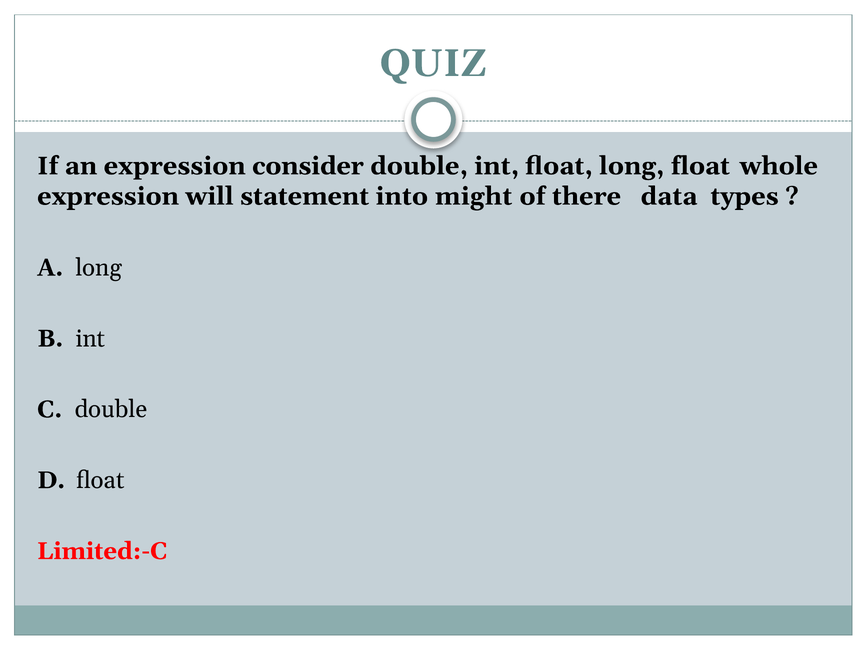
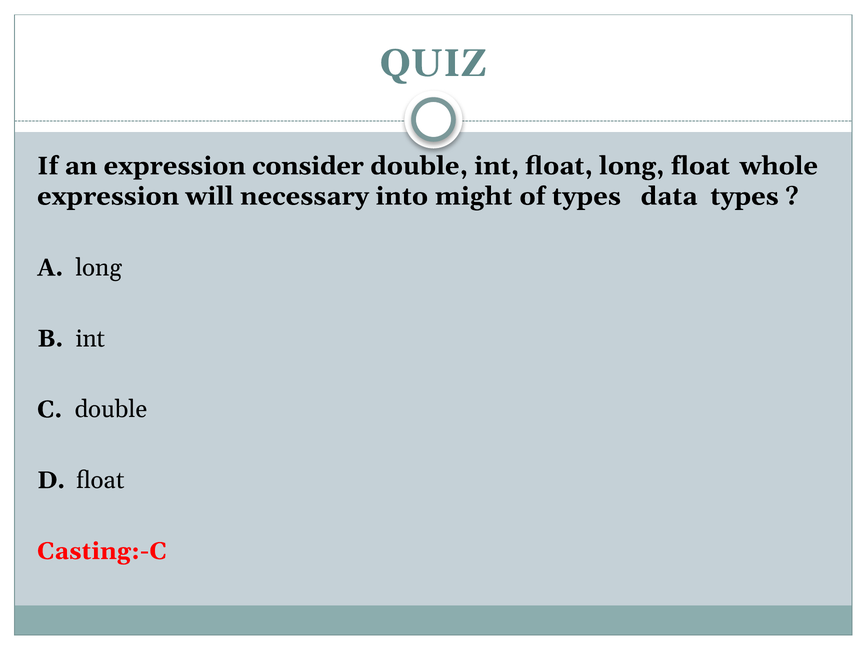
statement: statement -> necessary (305, 196)
of there: there -> types (586, 196)
Limited:-C: Limited:-C -> Casting:-C (102, 551)
